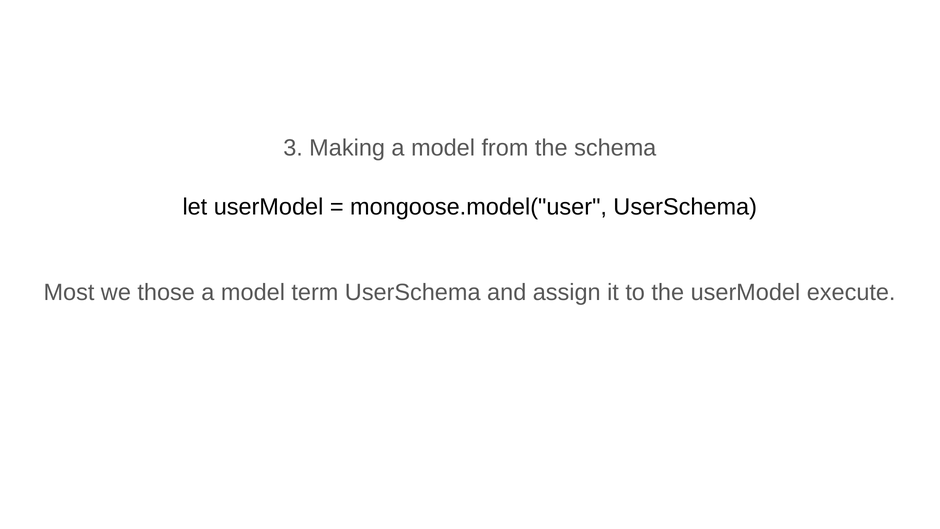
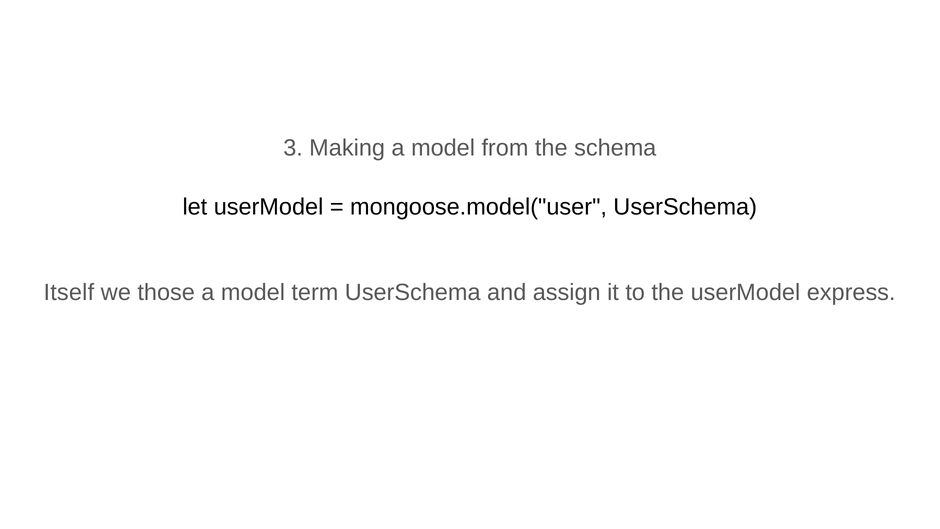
Most: Most -> Itself (69, 292)
execute: execute -> express (851, 292)
